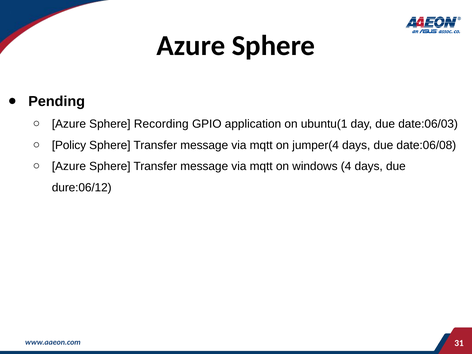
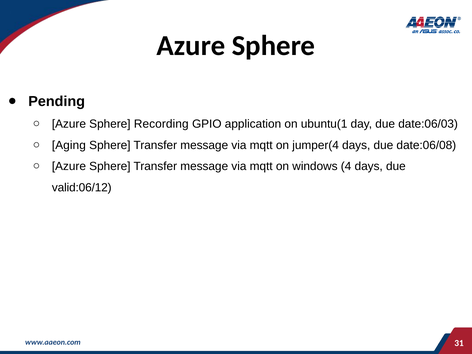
Policy: Policy -> Aging (69, 145)
dure:06/12: dure:06/12 -> valid:06/12 (82, 188)
